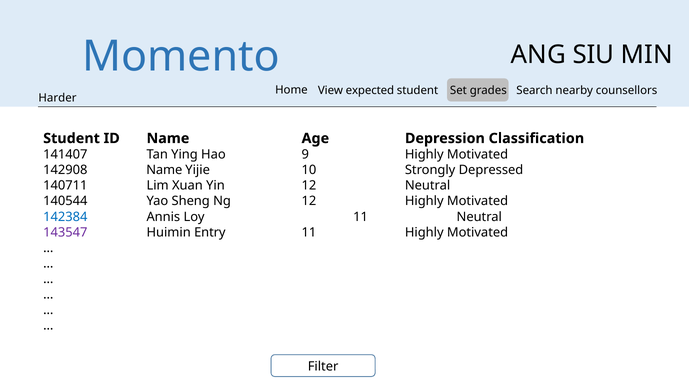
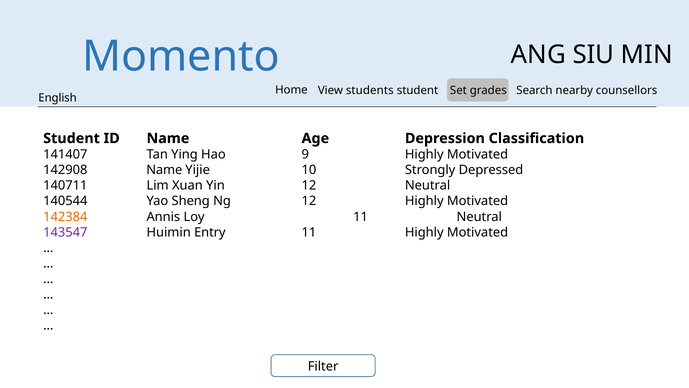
expected: expected -> students (370, 90)
Harder: Harder -> English (58, 98)
142384 colour: blue -> orange (65, 216)
